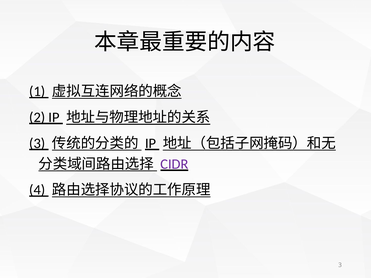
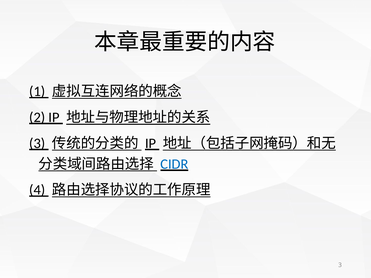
CIDR colour: purple -> blue (174, 164)
